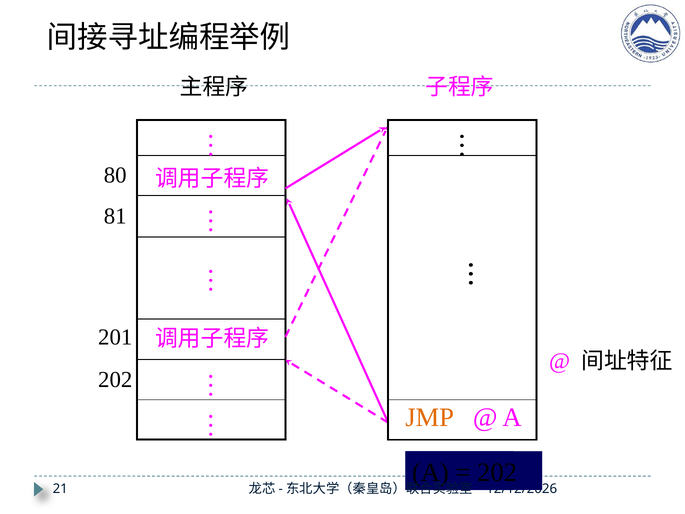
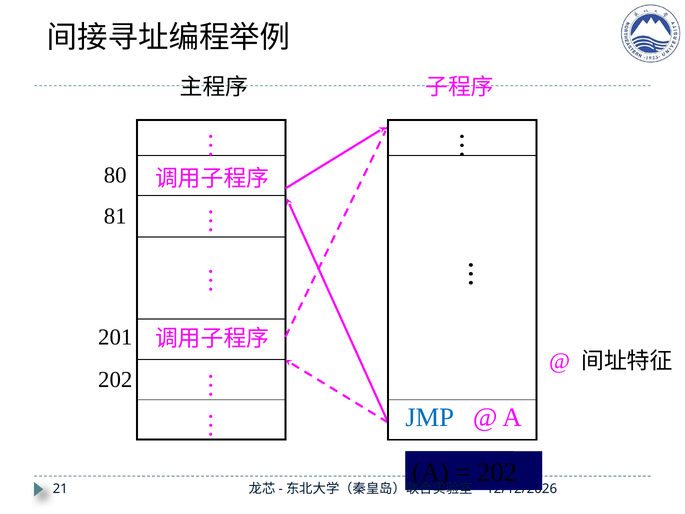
JMP colour: orange -> blue (430, 417)
